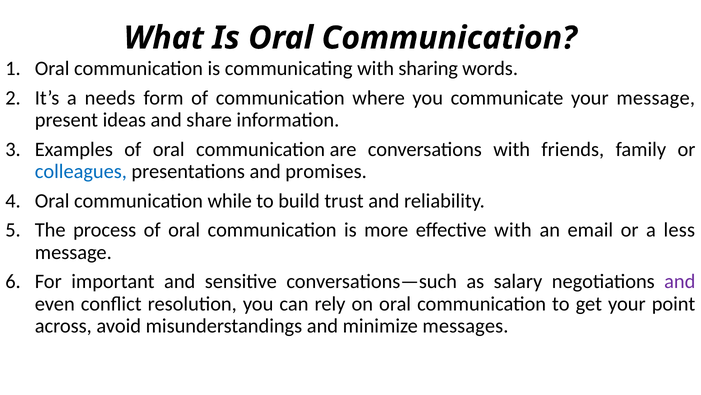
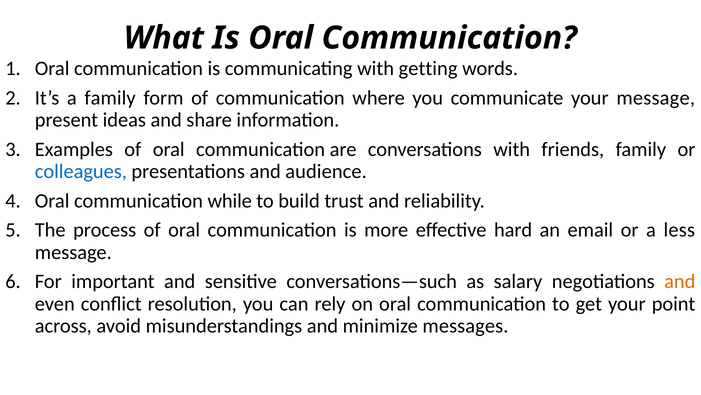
sharing: sharing -> getting (428, 68)
a needs: needs -> family (110, 98)
promises: promises -> audience (326, 171)
effective with: with -> hard (513, 230)
and colour: purple -> orange (680, 281)
